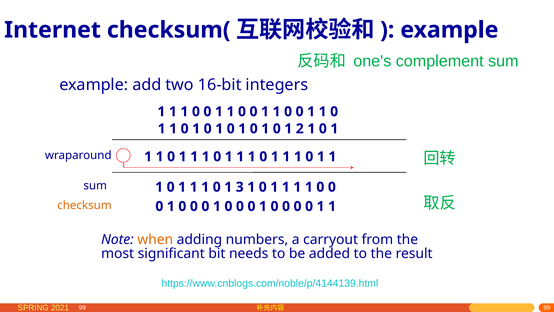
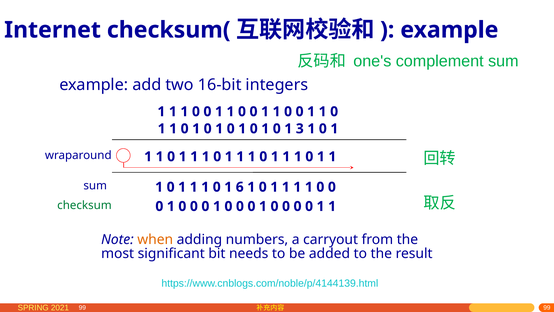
2: 2 -> 3 (300, 129)
3: 3 -> 6 (240, 187)
checksum colour: orange -> green (84, 205)
